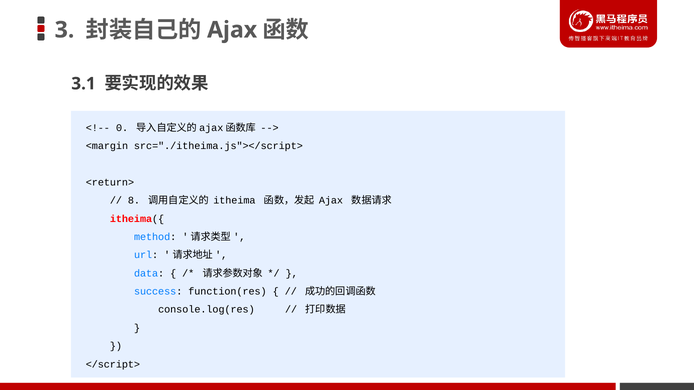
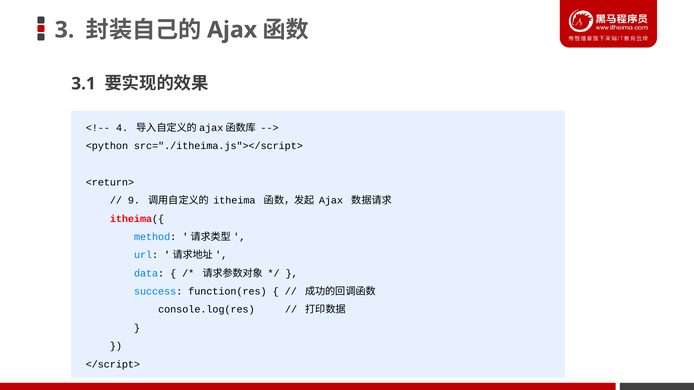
0: 0 -> 4 (122, 128)
<margin: <margin -> <python (107, 146)
8: 8 -> 9 (134, 201)
